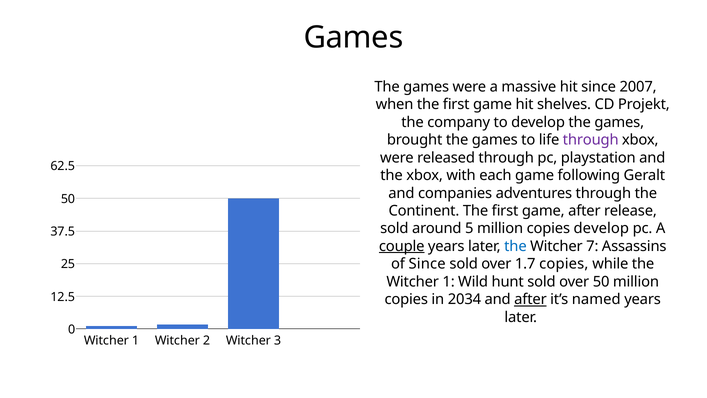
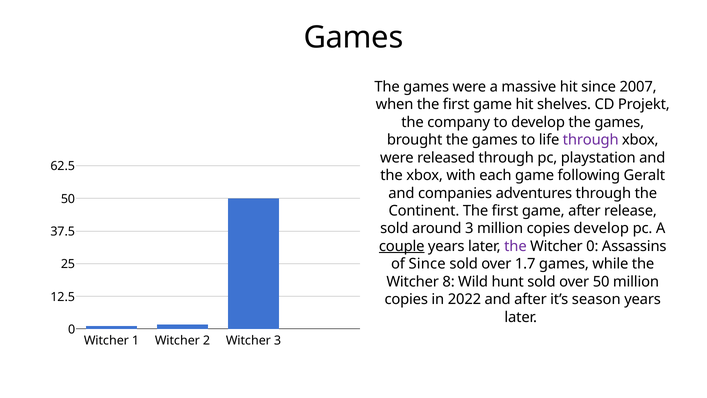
around 5: 5 -> 3 (469, 228)
the colour: blue -> purple (515, 246)
Witcher 7: 7 -> 0 (592, 246)
1.7 copies: copies -> games (564, 264)
1: 1 -> 8 (449, 282)
2034: 2034 -> 2022 (464, 299)
after underline: present -> none (530, 299)
named: named -> season (596, 299)
